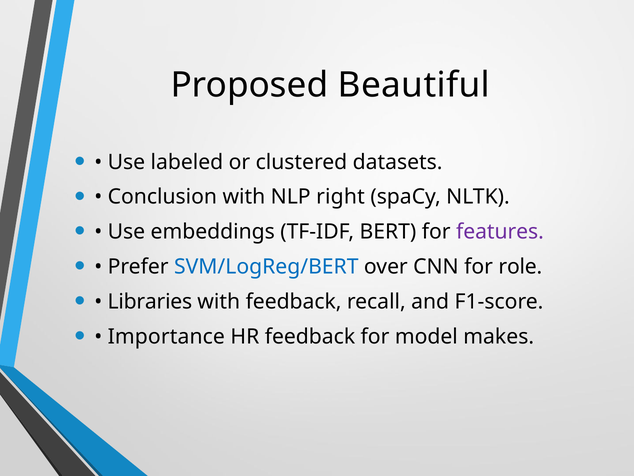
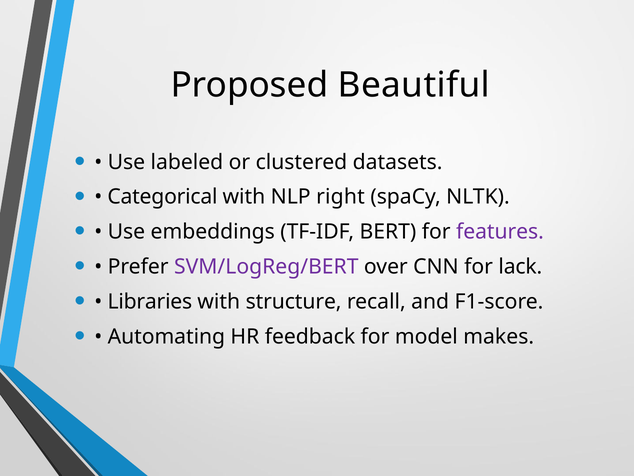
Conclusion: Conclusion -> Categorical (162, 197)
SVM/LogReg/BERT colour: blue -> purple (266, 266)
role: role -> lack (520, 266)
with feedback: feedback -> structure (294, 301)
Importance: Importance -> Automating (166, 336)
